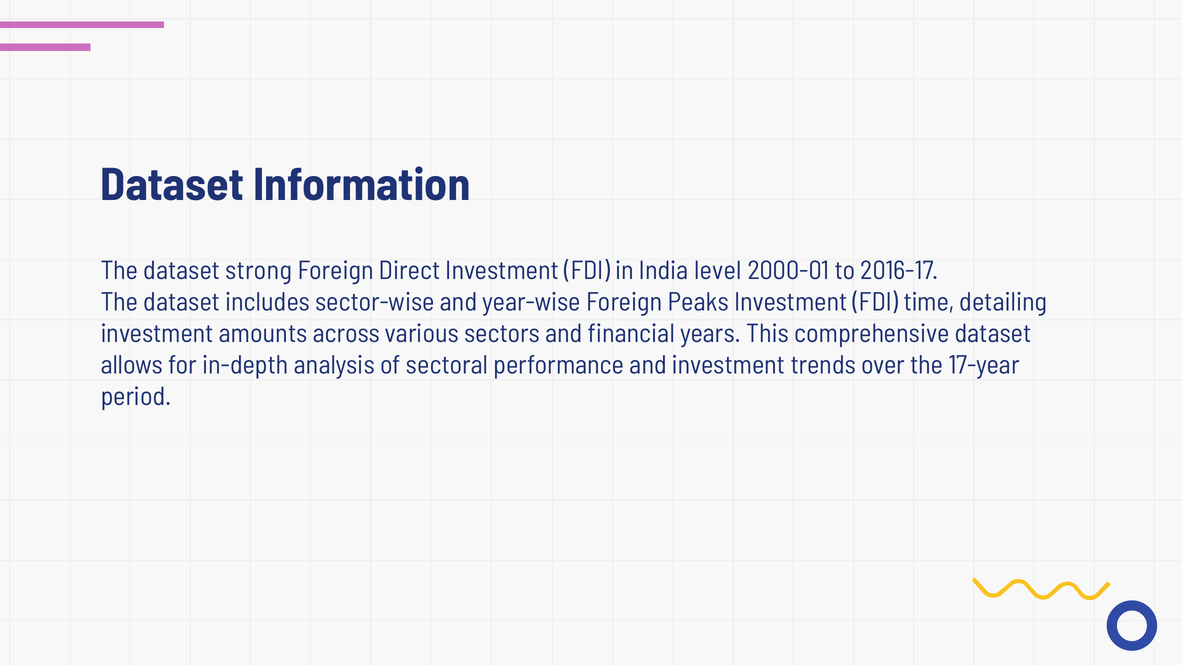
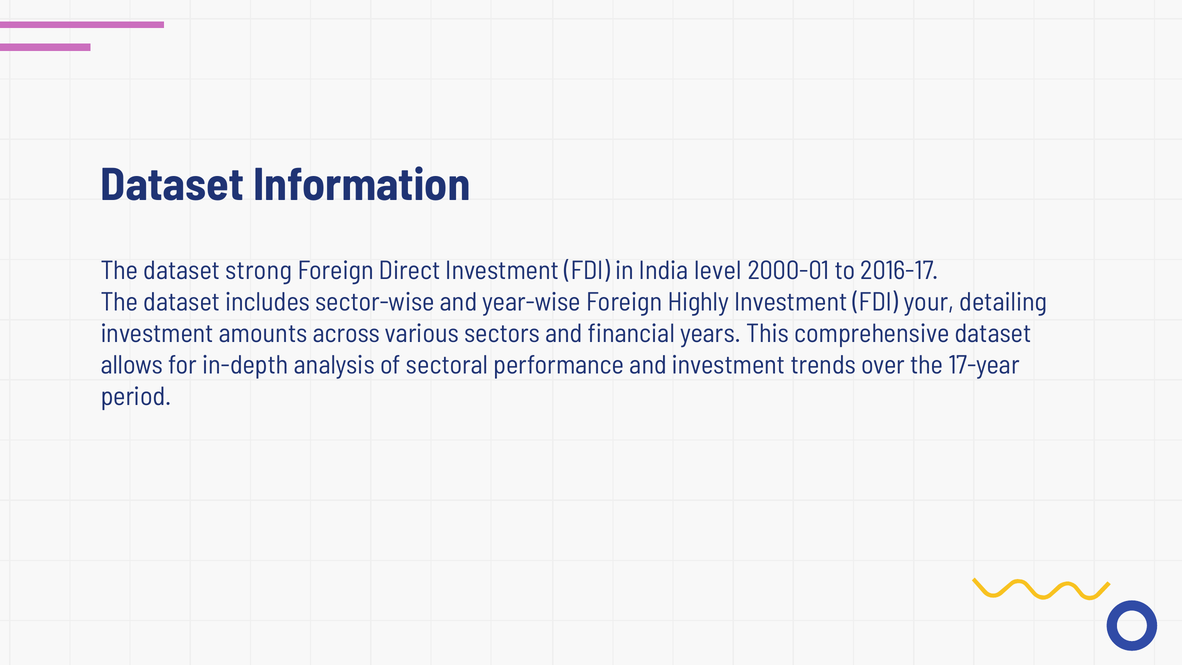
Peaks: Peaks -> Highly (698, 302)
time: time -> your (929, 302)
